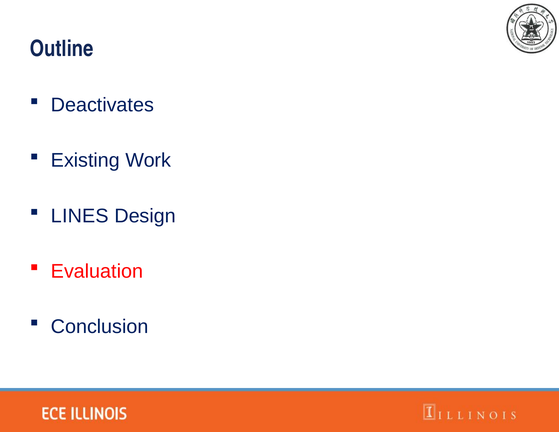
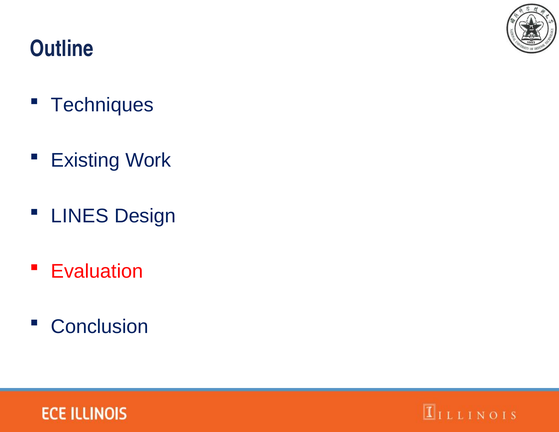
Deactivates: Deactivates -> Techniques (102, 105)
